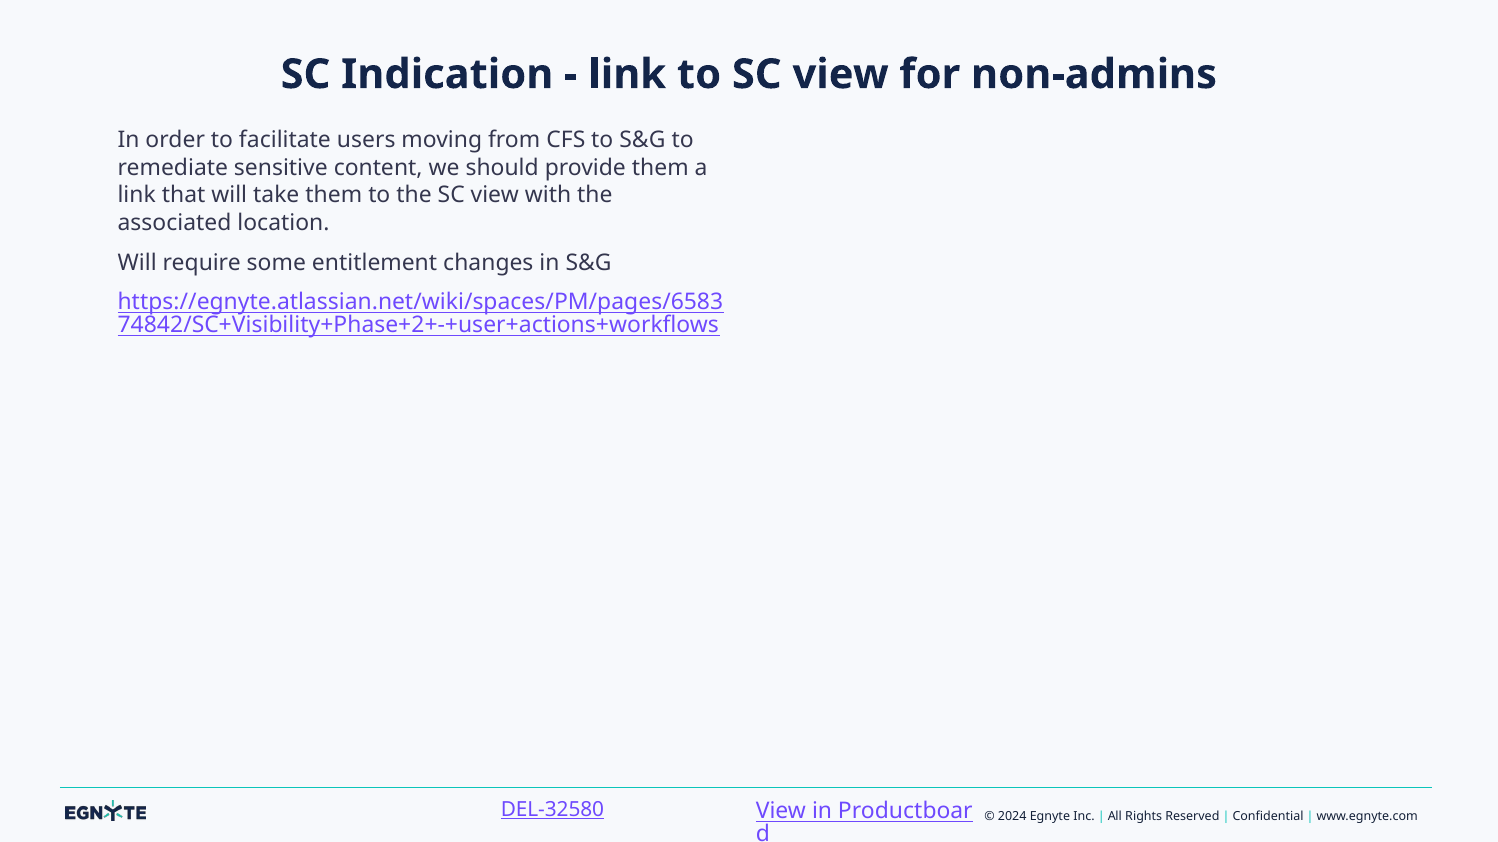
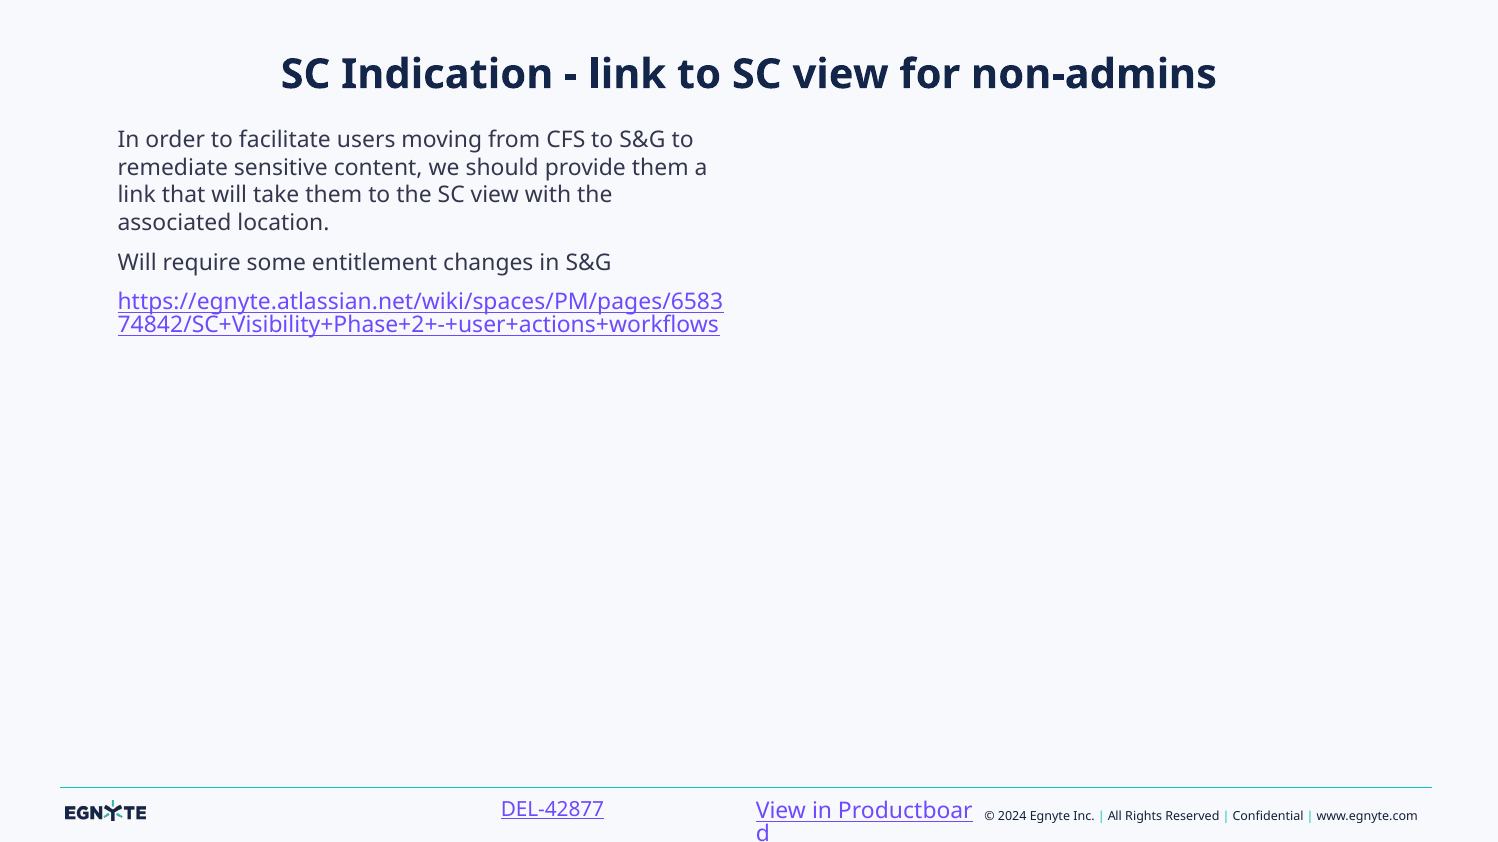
DEL-32580: DEL-32580 -> DEL-42877 (552, 810)
